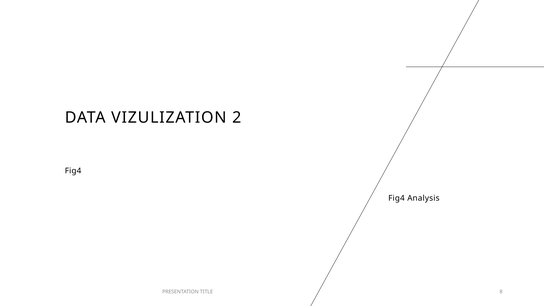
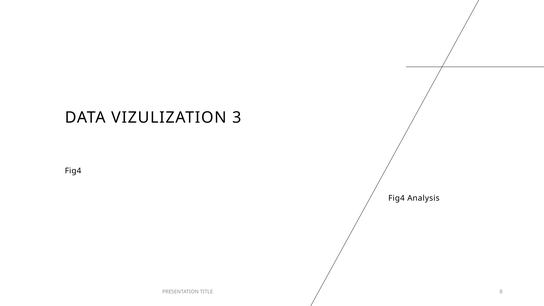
2: 2 -> 3 (237, 118)
